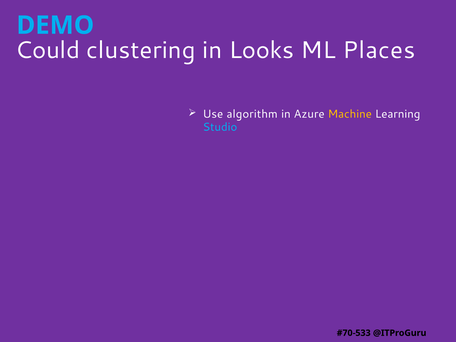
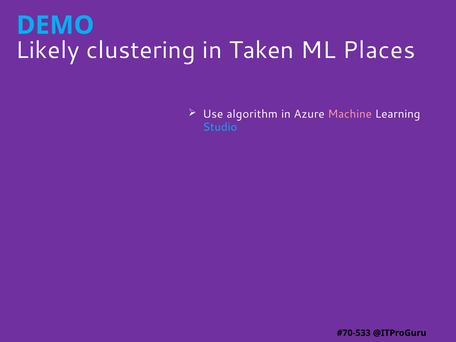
Could: Could -> Likely (47, 50)
Looks: Looks -> Taken (261, 50)
Machine colour: yellow -> pink (350, 114)
